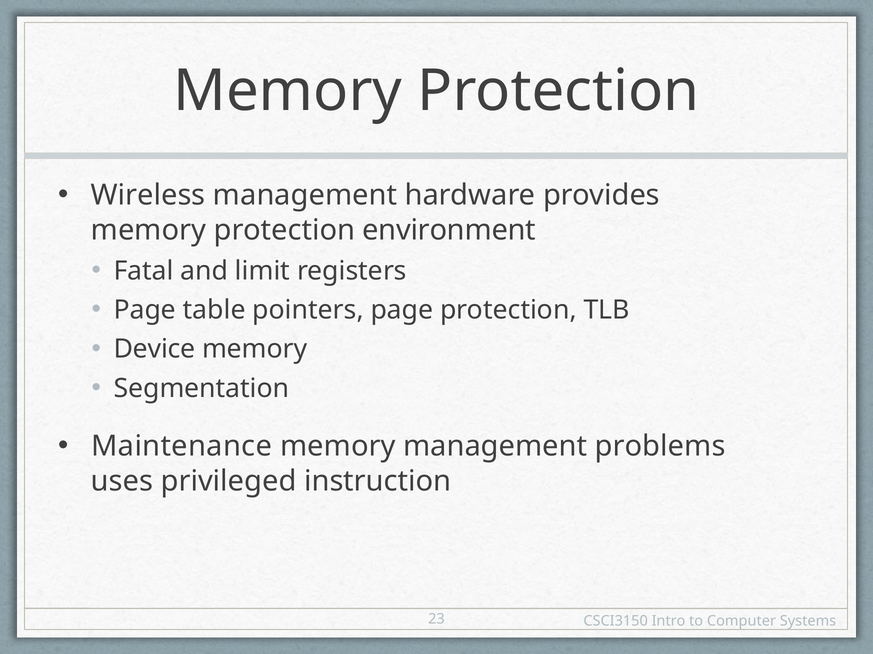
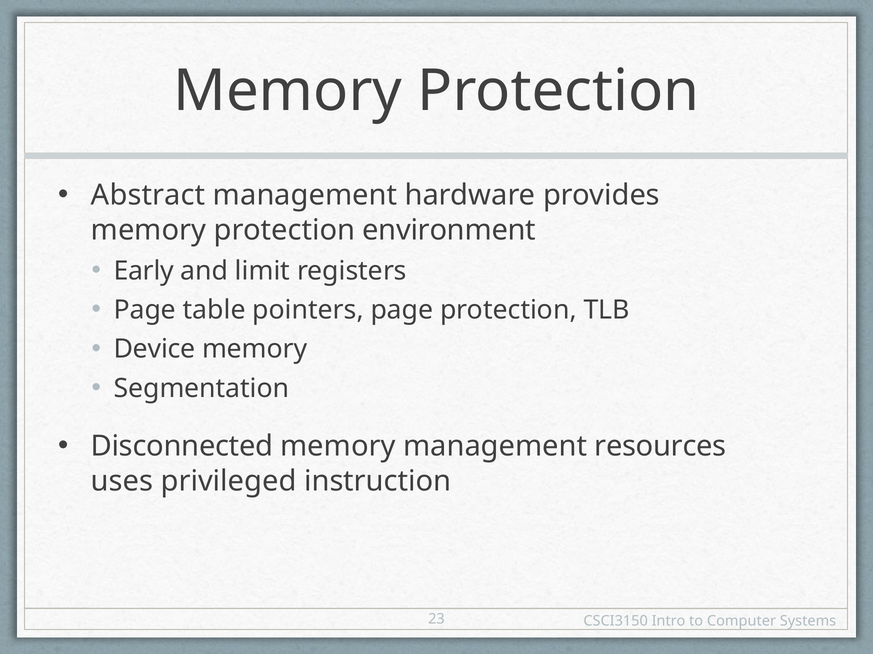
Wireless: Wireless -> Abstract (148, 196)
Fatal: Fatal -> Early (144, 271)
Maintenance: Maintenance -> Disconnected (182, 447)
problems: problems -> resources (660, 447)
